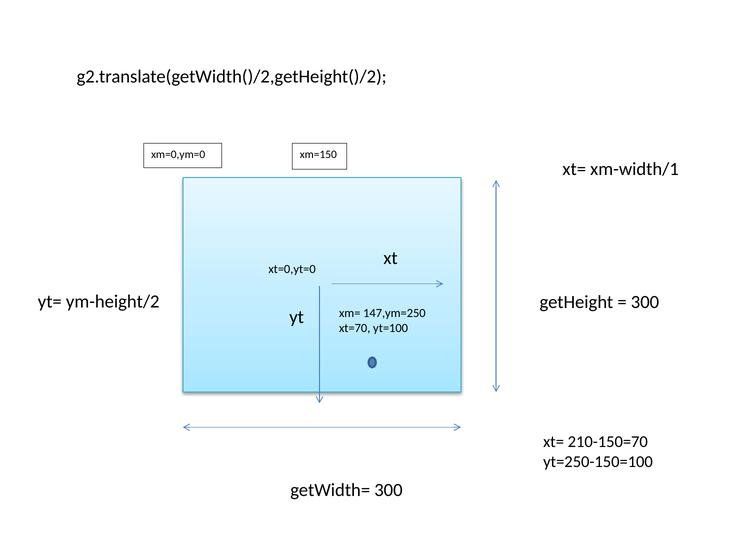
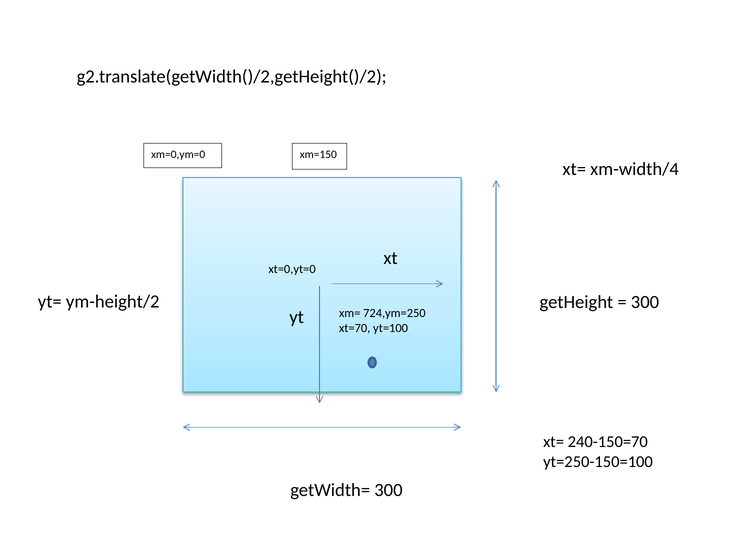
xm-width/1: xm-width/1 -> xm-width/4 (635, 169)
147,ym=250: 147,ym=250 -> 724,ym=250 (394, 313)
210-150=70: 210-150=70 -> 240-150=70 (608, 443)
